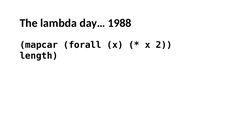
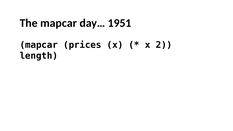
The lambda: lambda -> mapcar (59, 23)
1988: 1988 -> 1951 (120, 23)
forall: forall -> prices (82, 45)
